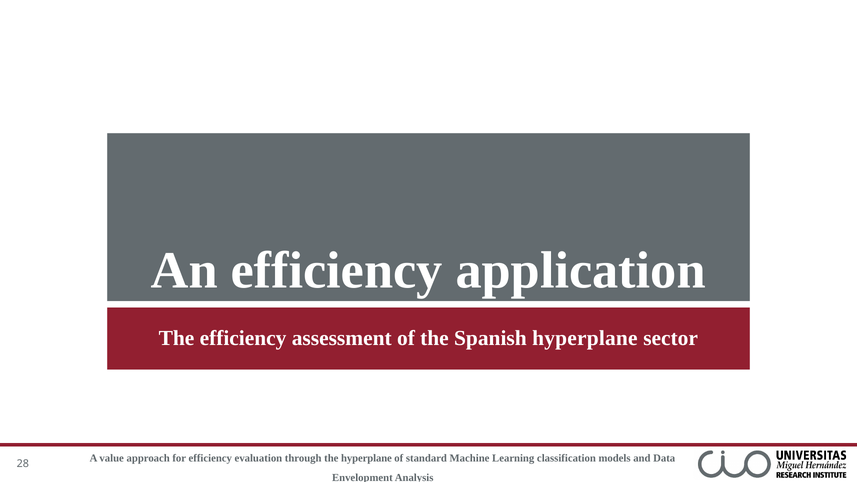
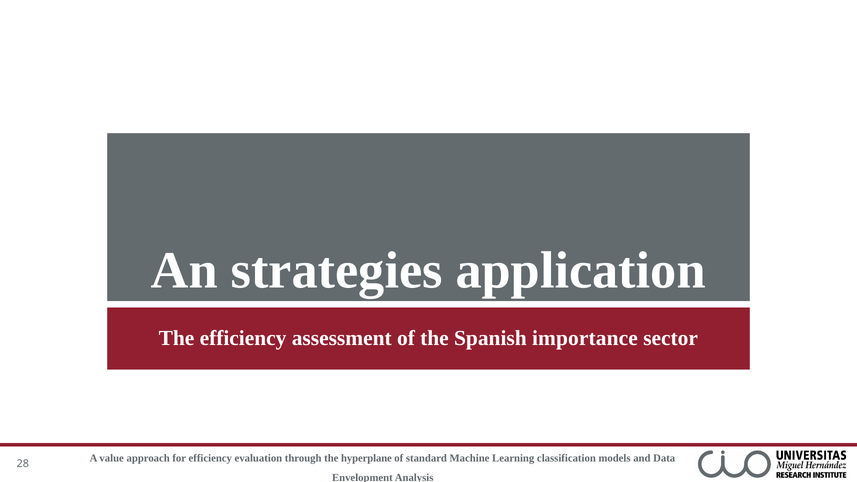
An efficiency: efficiency -> strategies (337, 270)
Spanish hyperplane: hyperplane -> importance (585, 338)
